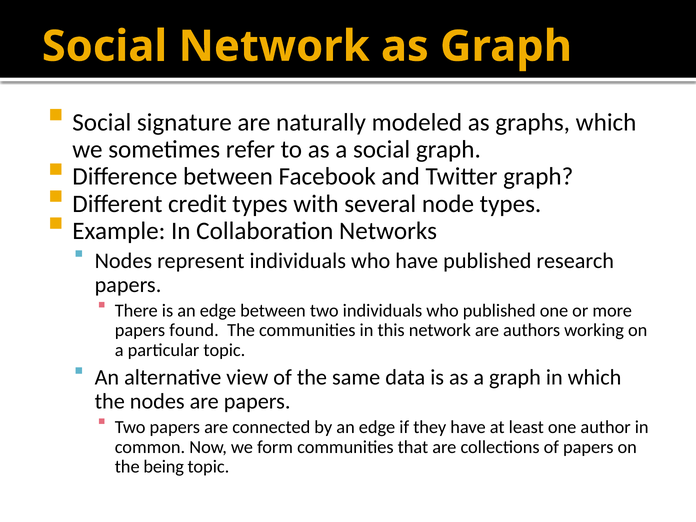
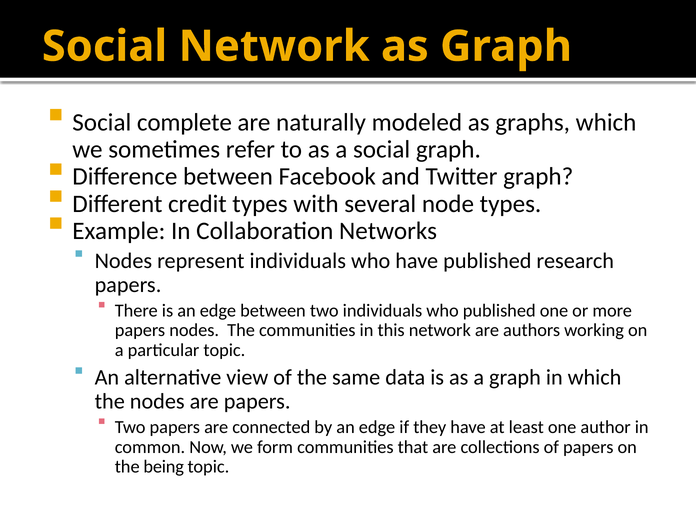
signature: signature -> complete (184, 122)
papers found: found -> nodes (194, 330)
